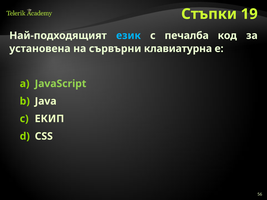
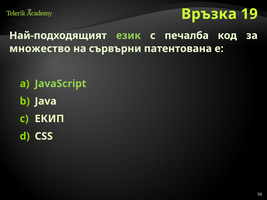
Стъпки: Стъпки -> Връзка (209, 14)
език colour: light blue -> light green (128, 36)
установена: установена -> множество (40, 49)
клавиатурна: клавиатурна -> патентована (178, 49)
